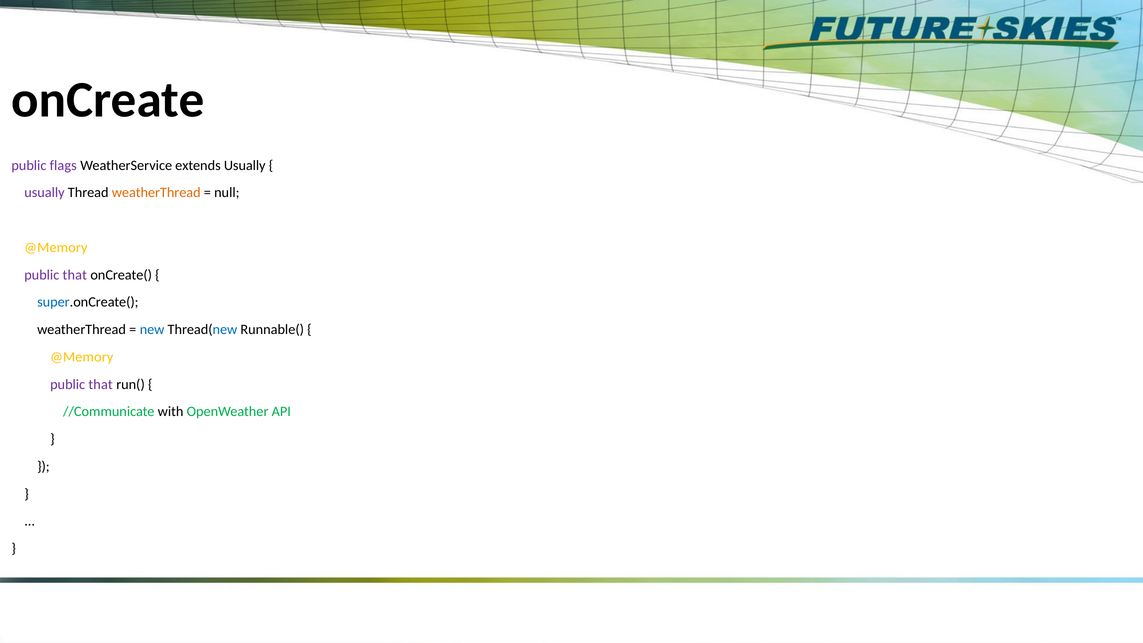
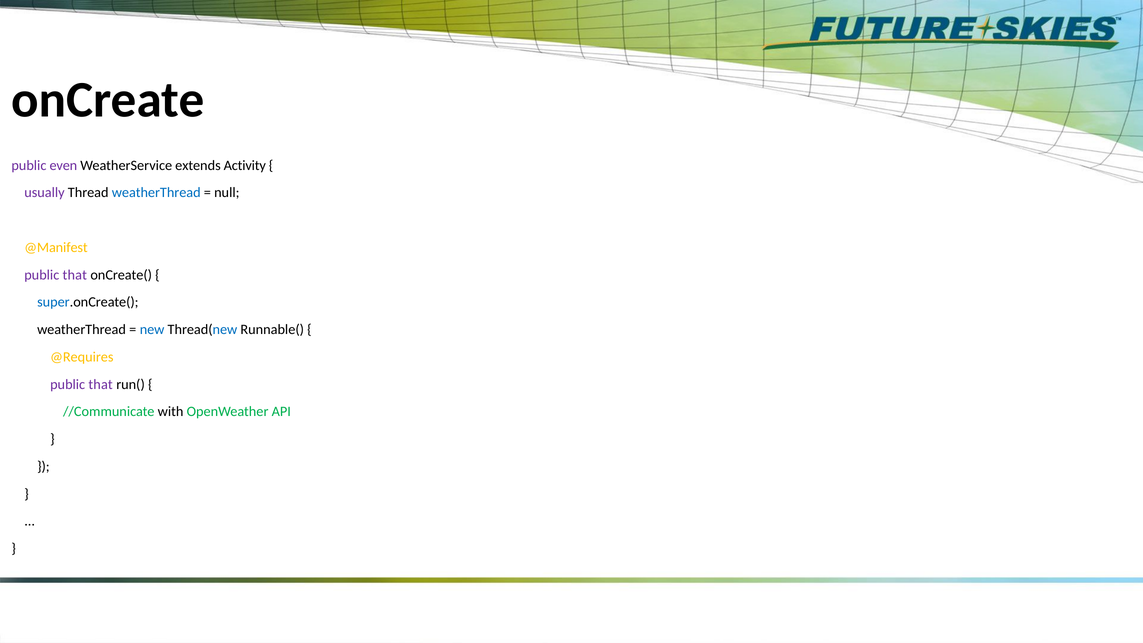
flags: flags -> even (63, 165)
extends Usually: Usually -> Activity (245, 165)
weatherThread colour: orange -> blue (156, 193)
@Memory: @Memory -> @Manifest (56, 247)
@Memory: @Memory -> @Requires (82, 357)
